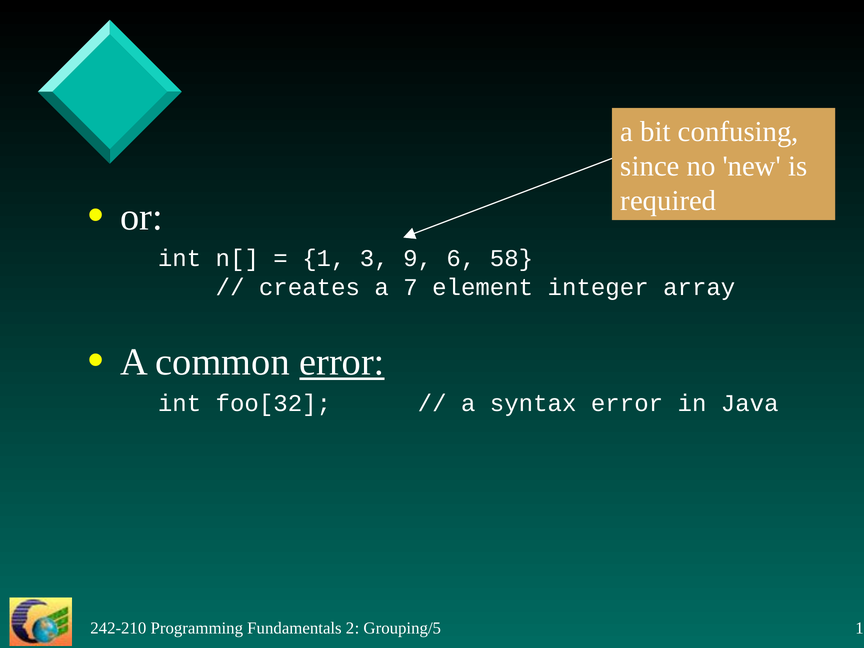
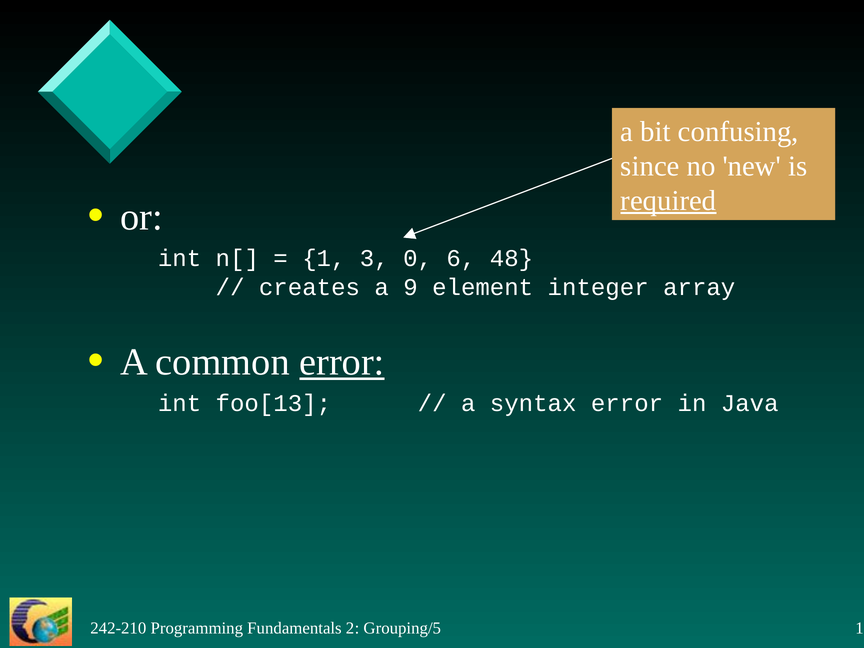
required underline: none -> present (668, 201)
9: 9 -> 0 (418, 258)
58: 58 -> 48 (511, 258)
7: 7 -> 9 (410, 287)
foo[32: foo[32 -> foo[13 (273, 403)
